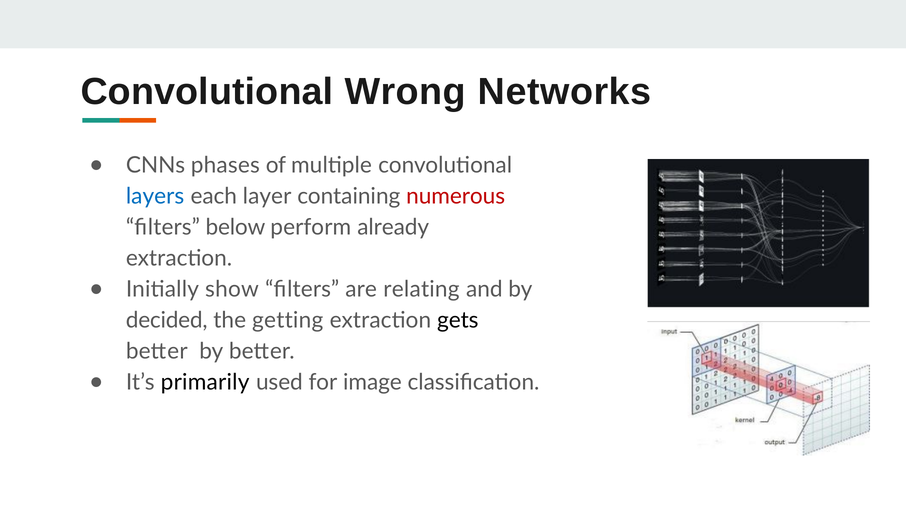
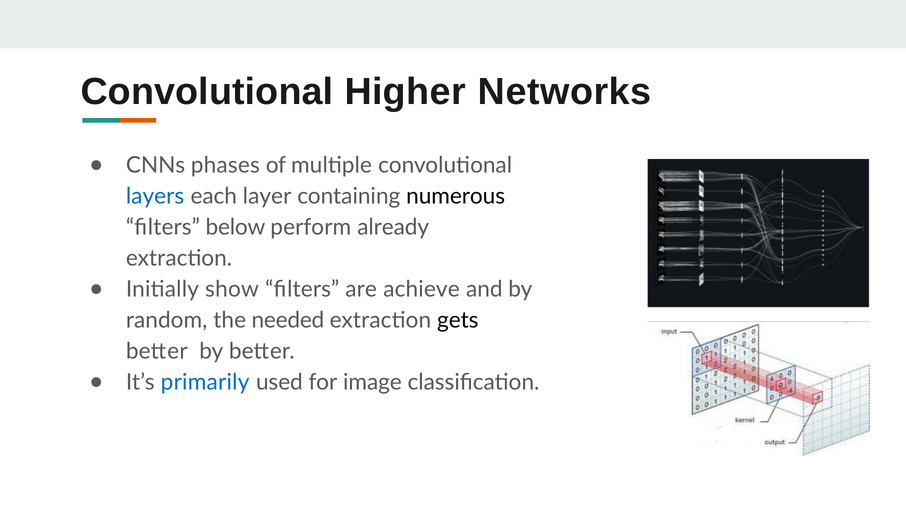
Wrong: Wrong -> Higher (405, 92)
numerous colour: red -> black (456, 196)
relating: relating -> achieve (422, 289)
decided: decided -> random (167, 320)
getting: getting -> needed (288, 320)
primarily colour: black -> blue (205, 382)
